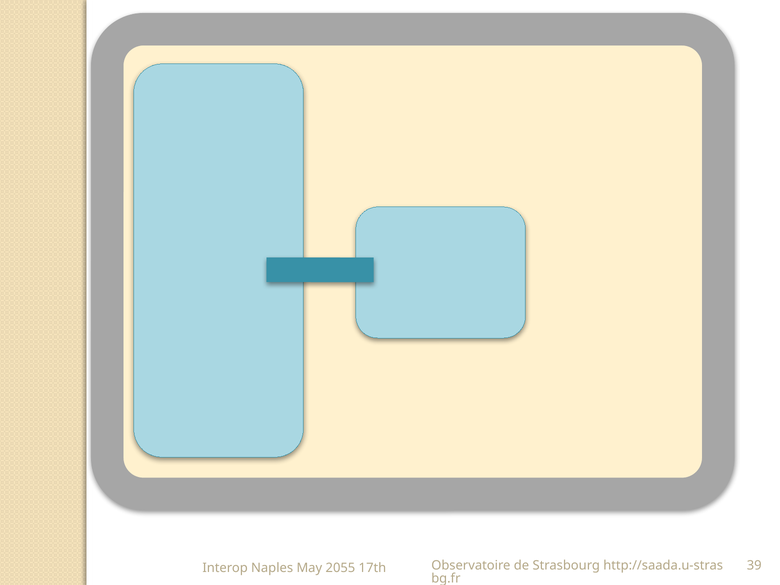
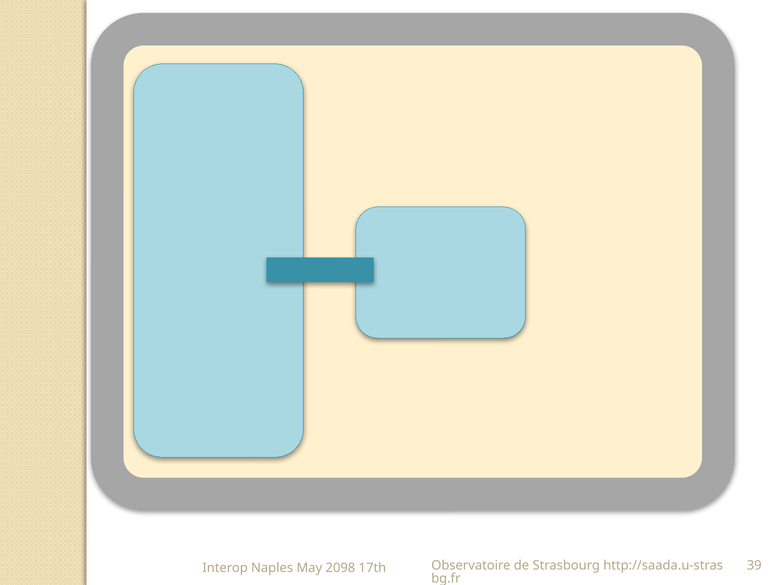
2055: 2055 -> 2098 (340, 568)
